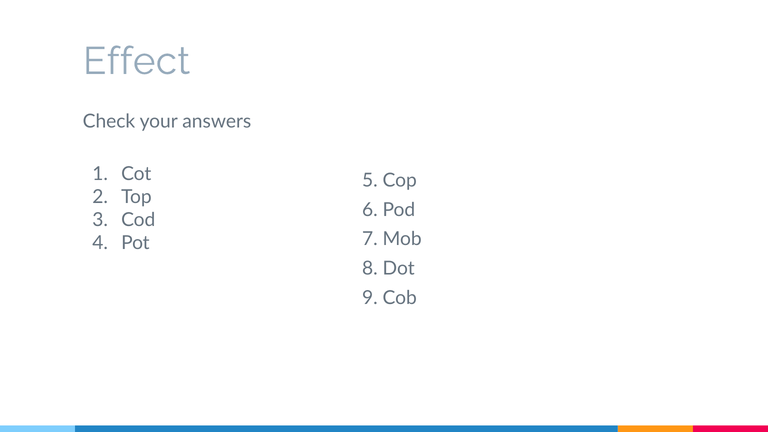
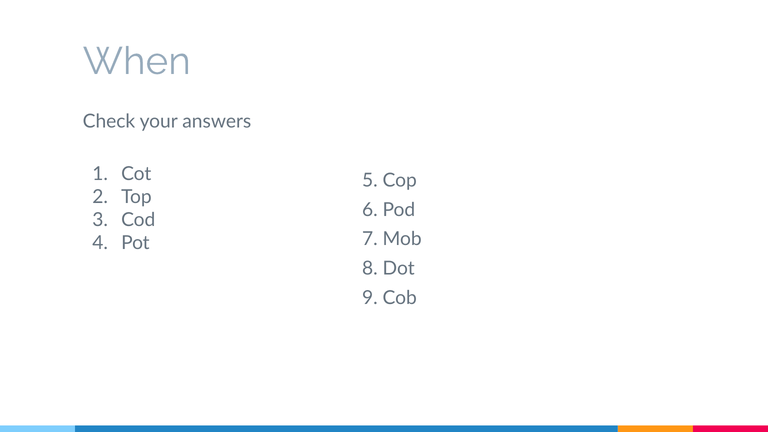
Effect: Effect -> When (137, 61)
